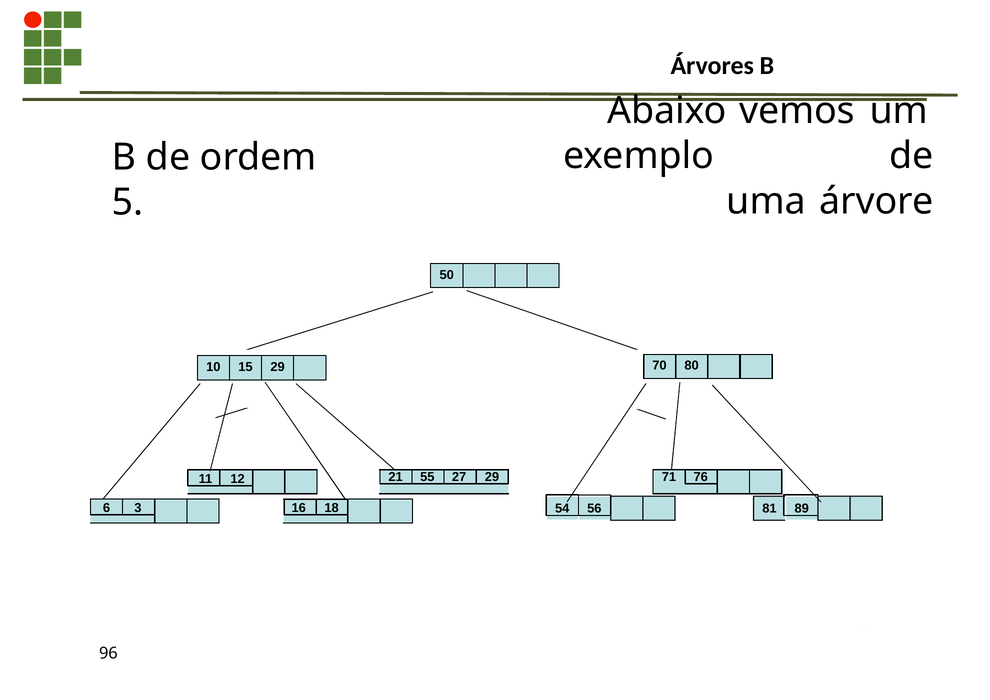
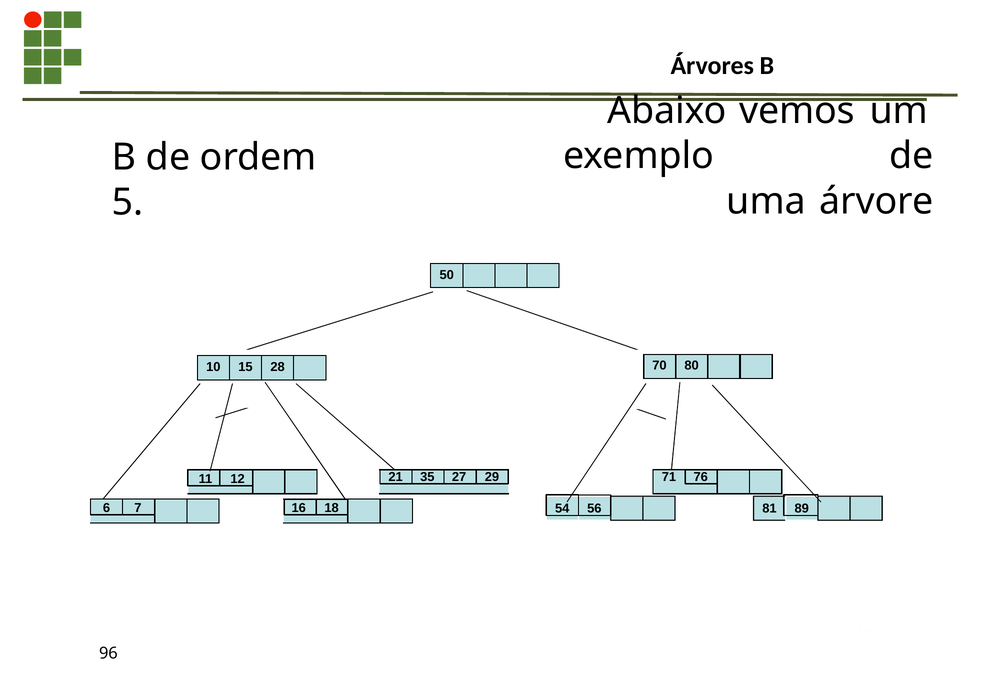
15 29: 29 -> 28 (278, 367)
55: 55 -> 35 (427, 477)
3: 3 -> 7 (138, 508)
